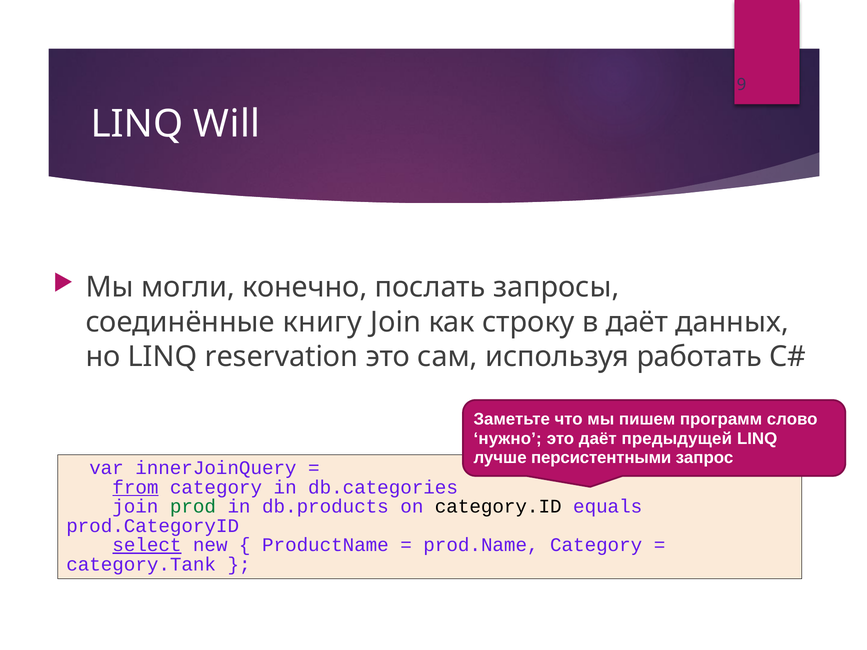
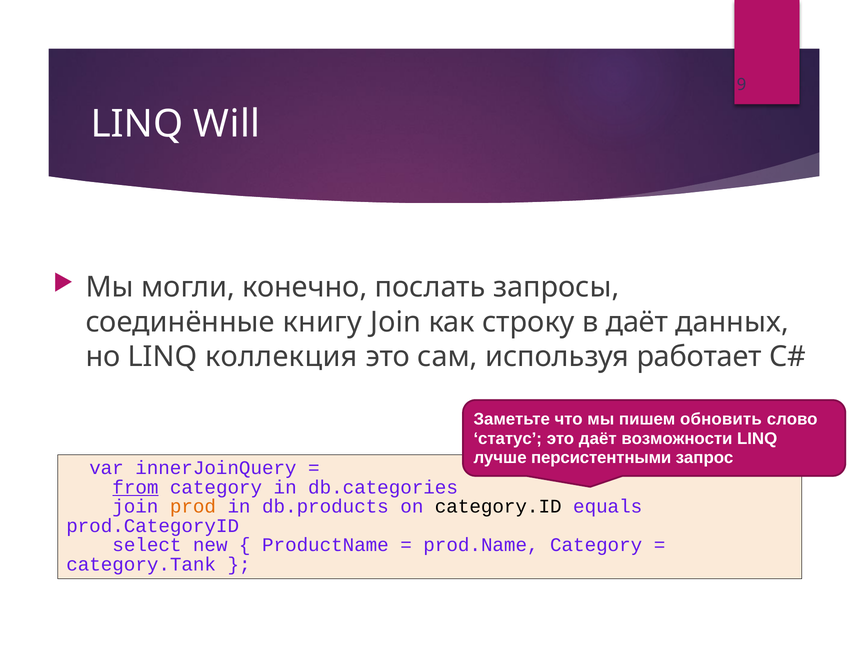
reservation: reservation -> коллекция (281, 357)
работать: работать -> работает (699, 357)
программ: программ -> обновить (721, 420)
нужно: нужно -> статус (508, 439)
предыдущей: предыдущей -> возможности (677, 439)
prod colour: green -> orange (193, 507)
select underline: present -> none (147, 545)
